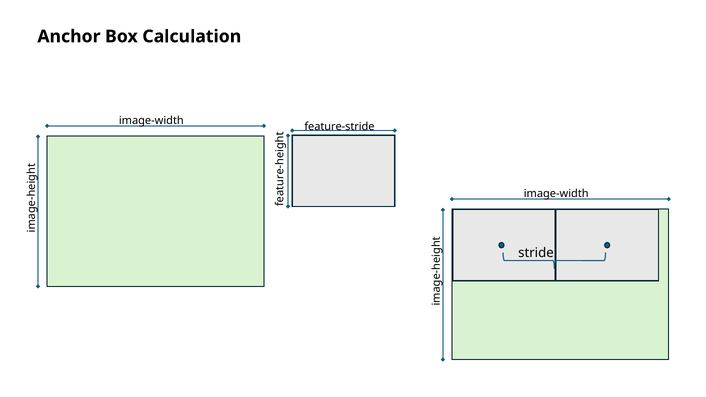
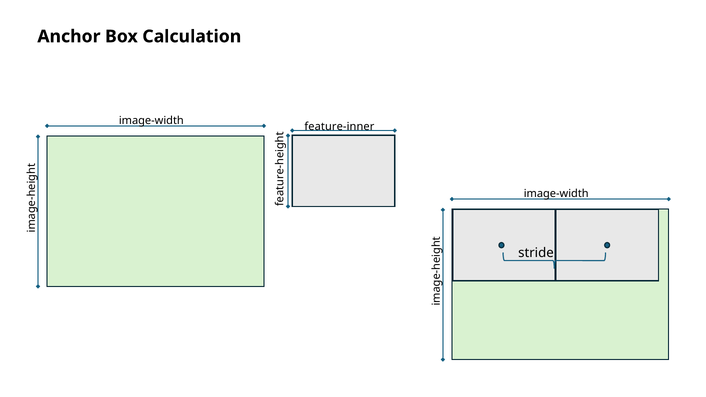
feature-stride: feature-stride -> feature-inner (339, 127)
